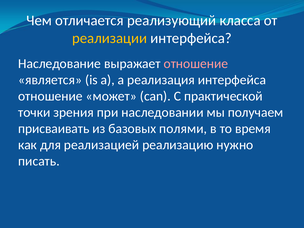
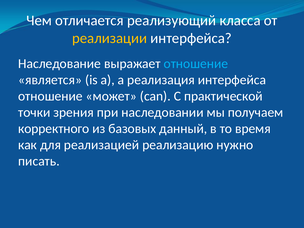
отношение colour: pink -> light blue (196, 64)
присваивать: присваивать -> корректного (54, 129)
полями: полями -> данный (183, 129)
